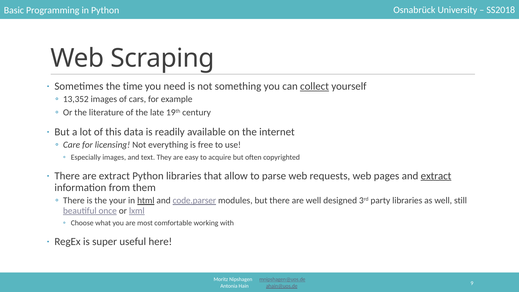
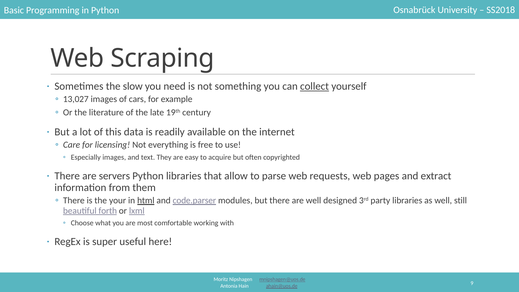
time: time -> slow (133, 86)
13,352: 13,352 -> 13,027 (76, 99)
are extract: extract -> servers (114, 176)
extract underline: present -> none (436, 176)
once: once -> forth (108, 211)
